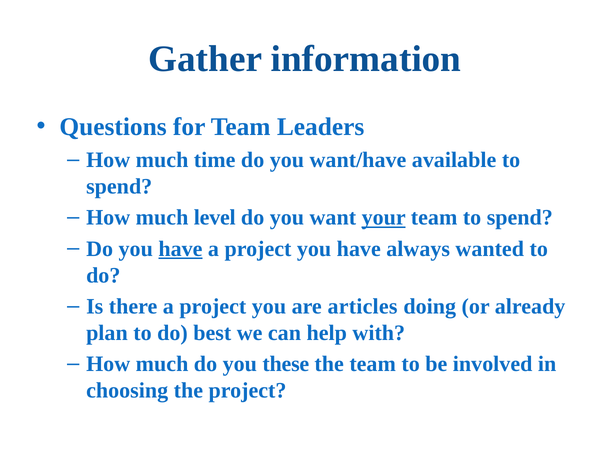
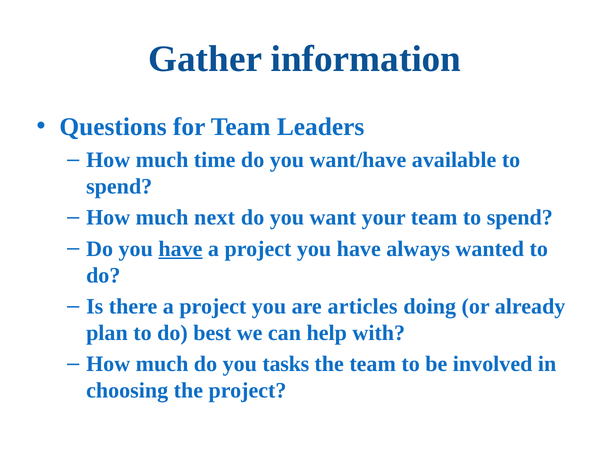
level: level -> next (215, 217)
your underline: present -> none (384, 217)
these: these -> tasks (286, 364)
